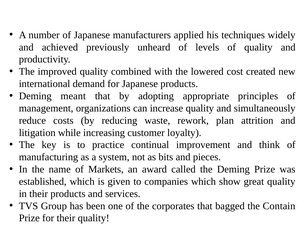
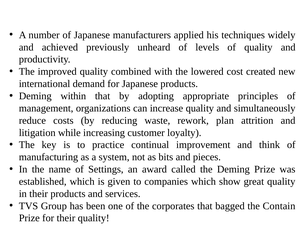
meant: meant -> within (73, 96)
Markets: Markets -> Settings (106, 169)
